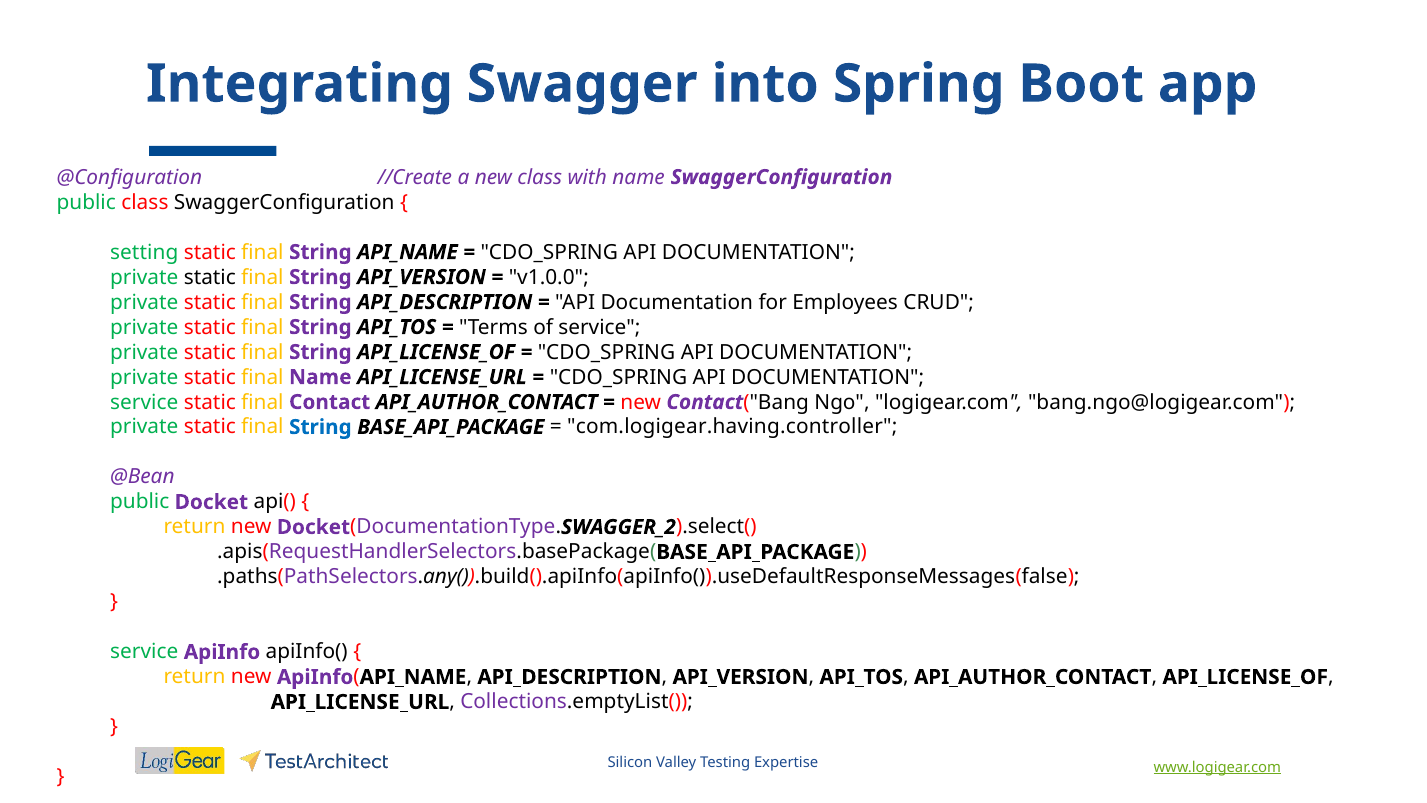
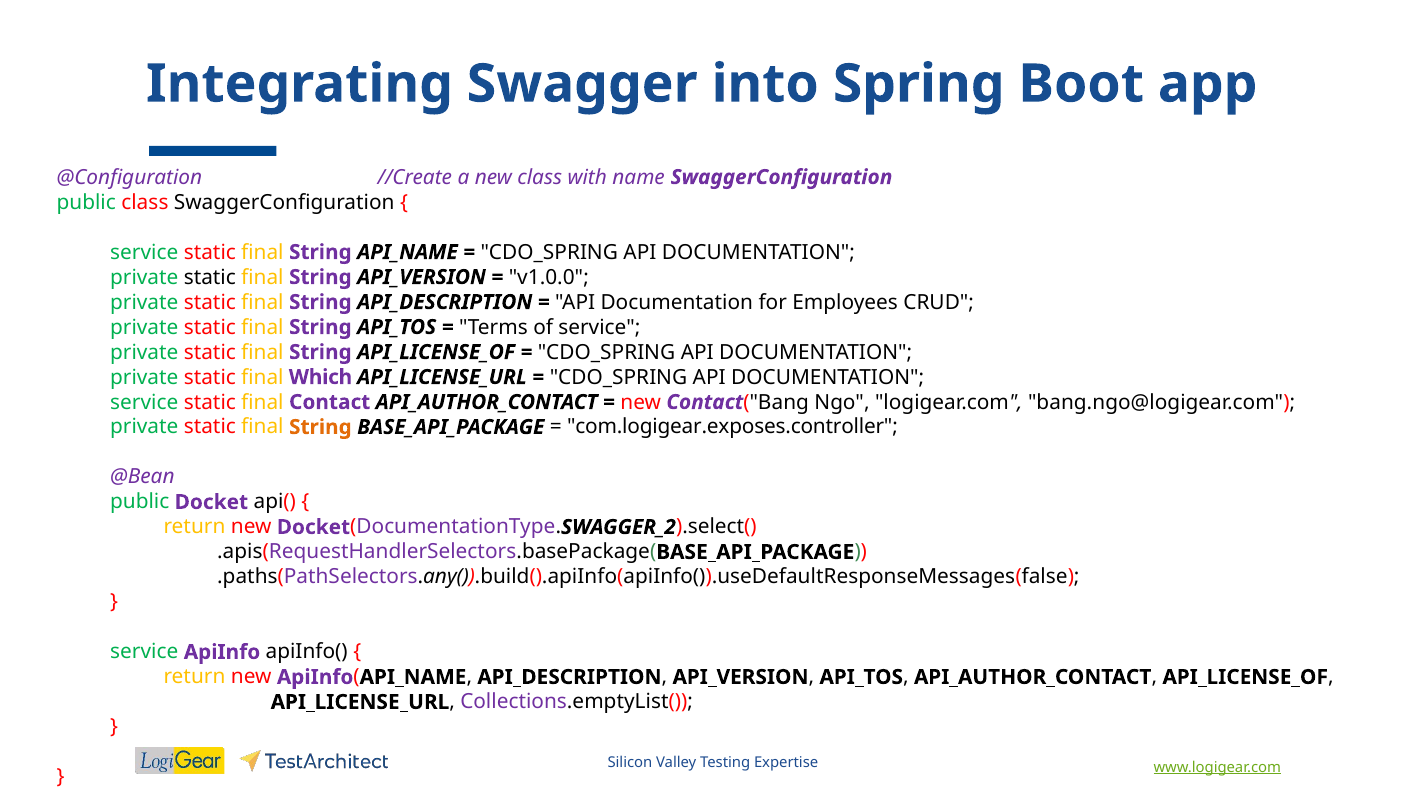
setting: setting -> service (144, 252)
final Name: Name -> Which (321, 377)
String colour: blue -> orange (320, 427)
com.logigear.having.controller: com.logigear.having.controller -> com.logigear.exposes.controller (732, 427)
